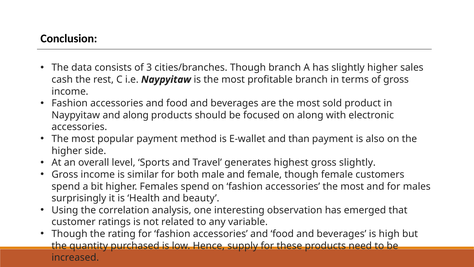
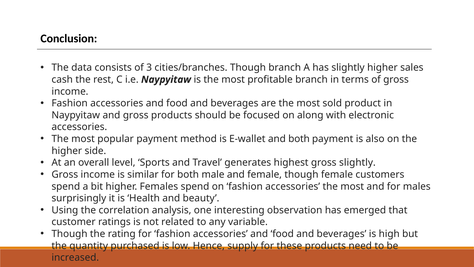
and along: along -> gross (136, 115)
and than: than -> both (299, 139)
